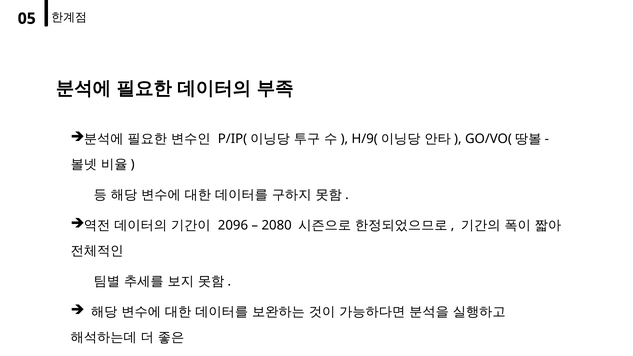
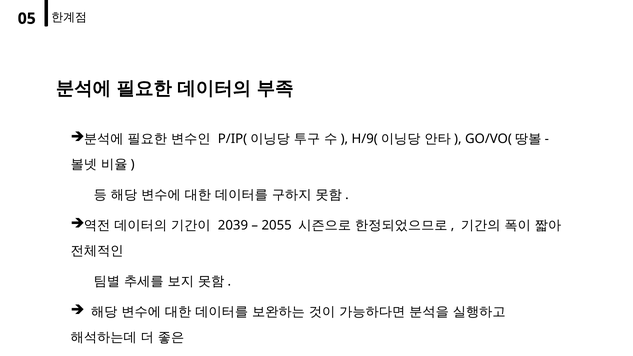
2096: 2096 -> 2039 (233, 225)
2080: 2080 -> 2055 (277, 225)
